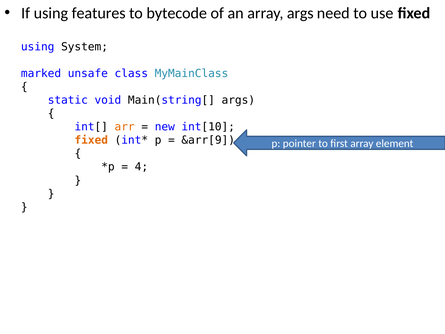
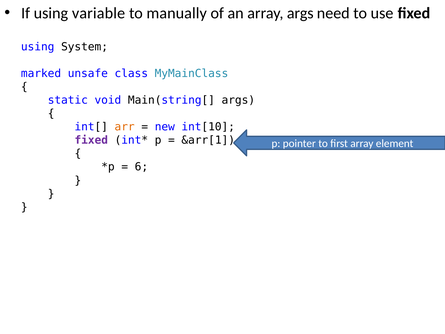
features: features -> variable (99, 13)
bytecode: bytecode -> manually (177, 13)
fixed colour: orange -> purple (91, 140)
&arr[9: &arr[9 -> &arr[1 (208, 140)
4: 4 -> 6 (141, 167)
